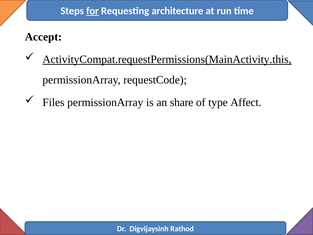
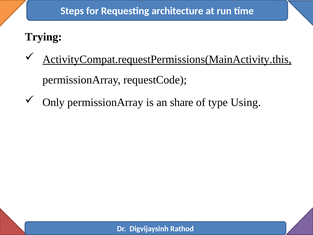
for underline: present -> none (92, 11)
Accept: Accept -> Trying (43, 37)
Files: Files -> Only (54, 102)
Affect: Affect -> Using (246, 102)
